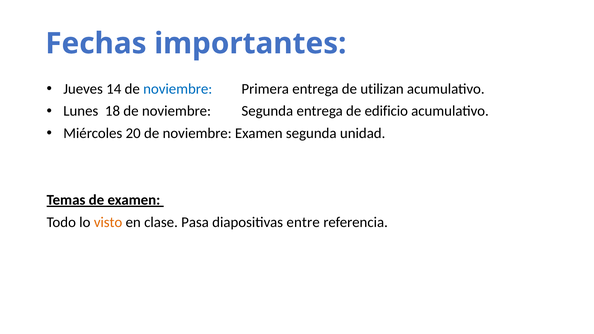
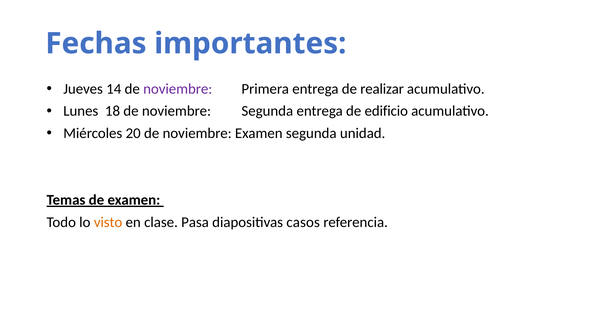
noviembre colour: blue -> purple (178, 89)
utilizan: utilizan -> realizar (382, 89)
entre: entre -> casos (303, 222)
